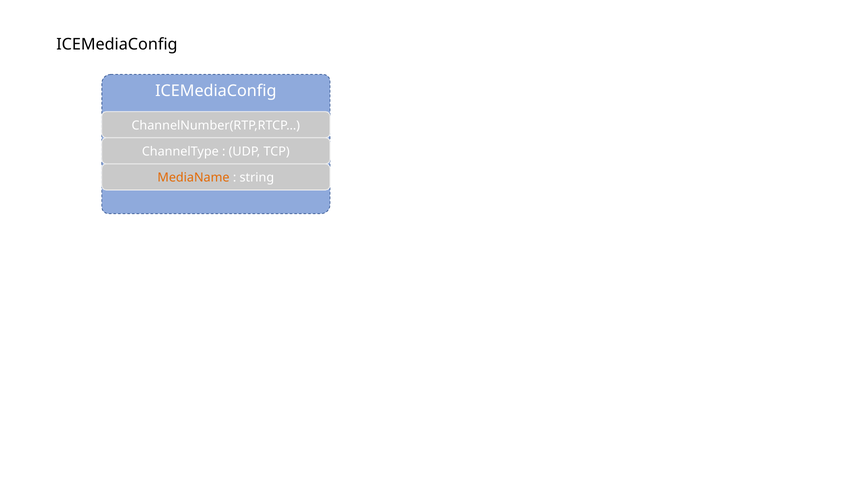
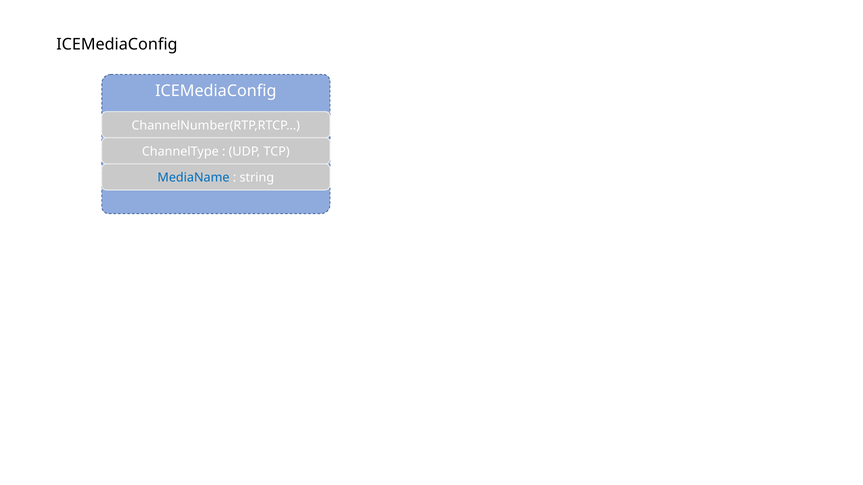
MediaName colour: orange -> blue (194, 178)
